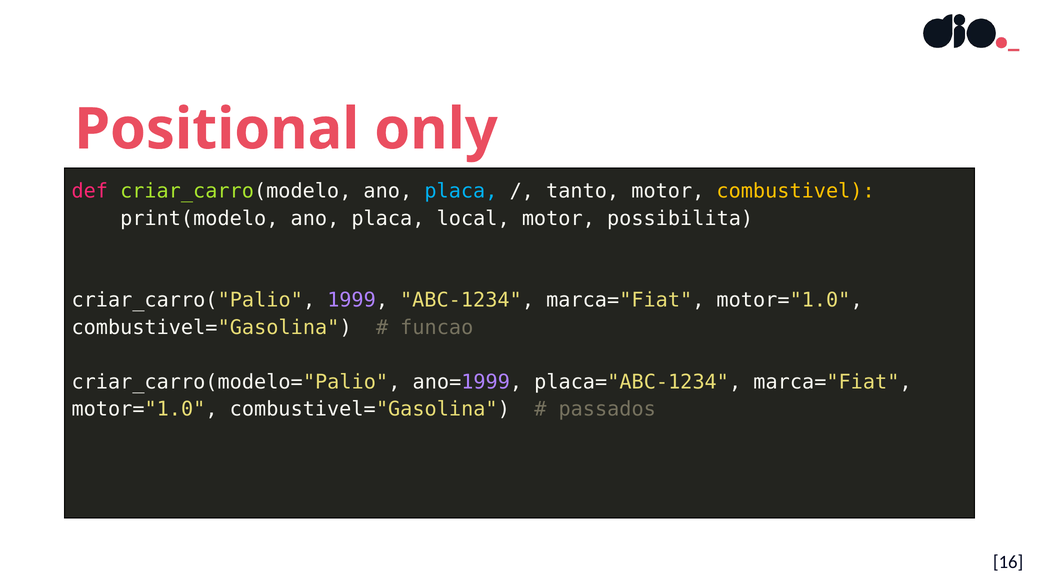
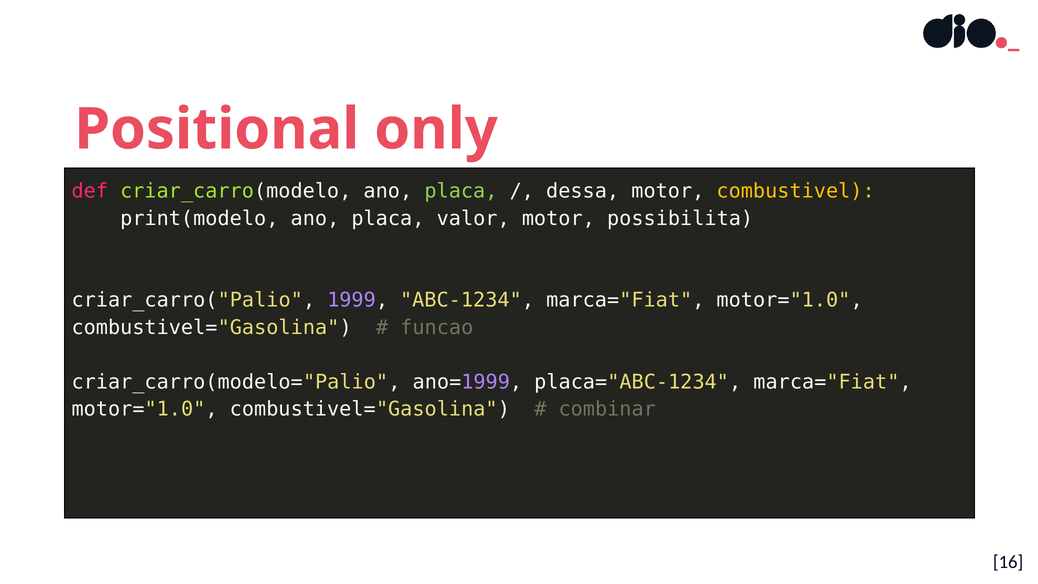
placa colour: light blue -> light green (461, 191)
tanto: tanto -> dessa (583, 191)
local: local -> valor (473, 218)
passados: passados -> combinar (607, 409)
